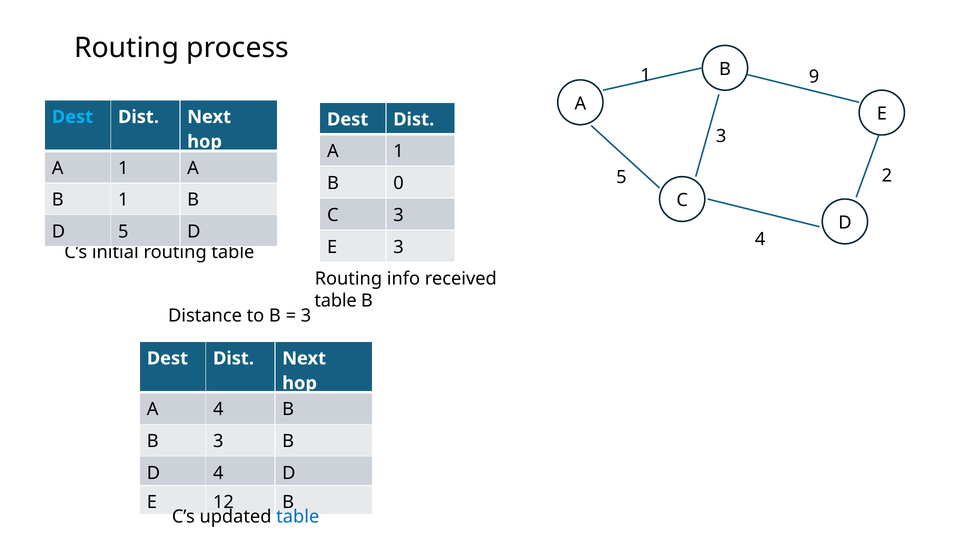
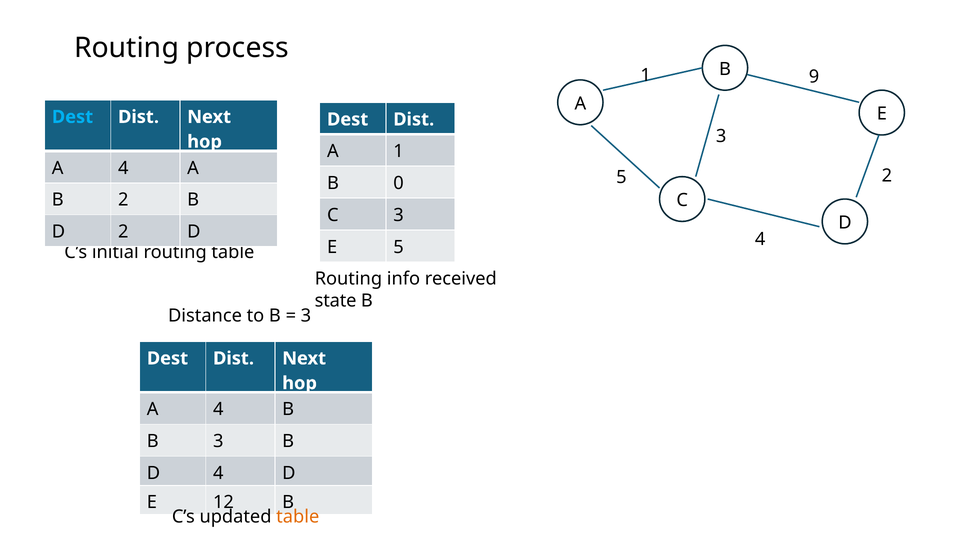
1: 1 -> 4 (123, 168)
B 1: 1 -> 2 (123, 200)
D 5: 5 -> 2 (123, 232)
E 3: 3 -> 5 (398, 247)
table: table -> state (336, 301)
table colour: blue -> orange (298, 517)
